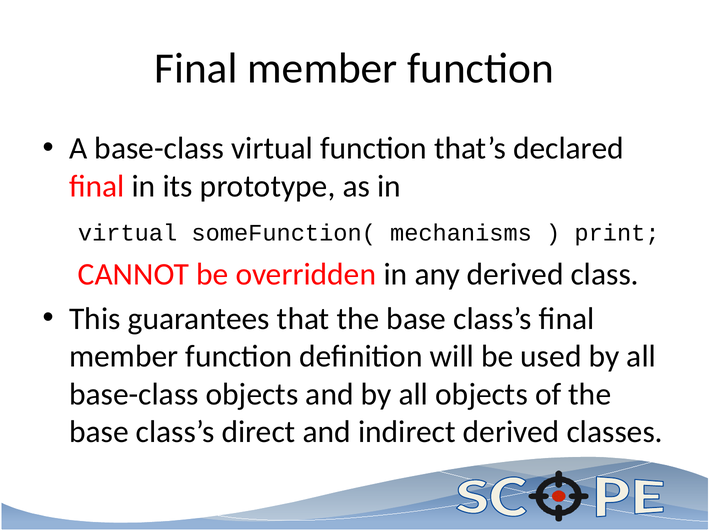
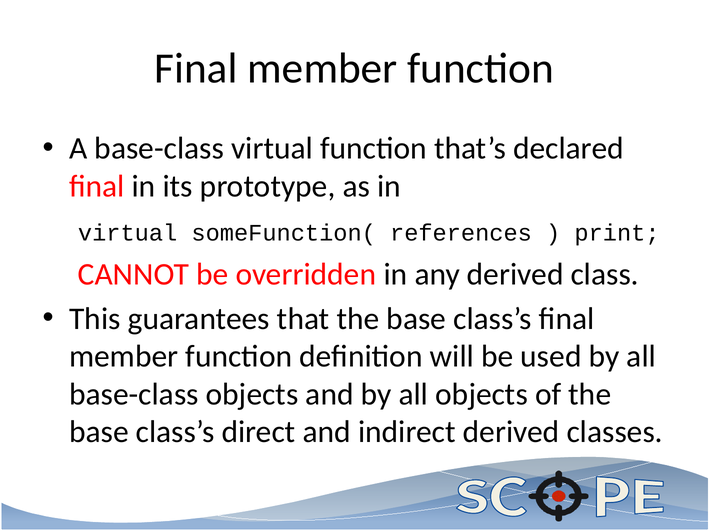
mechanisms: mechanisms -> references (461, 233)
